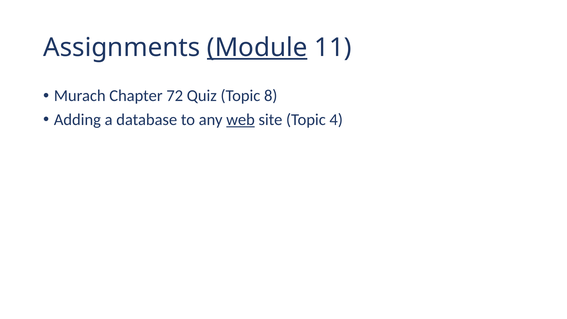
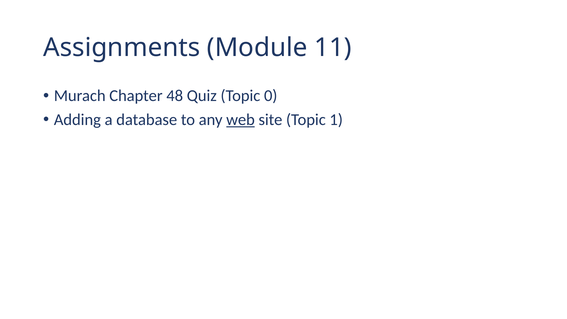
Module underline: present -> none (257, 48)
72: 72 -> 48 (175, 96)
8: 8 -> 0 (271, 96)
4: 4 -> 1 (336, 120)
